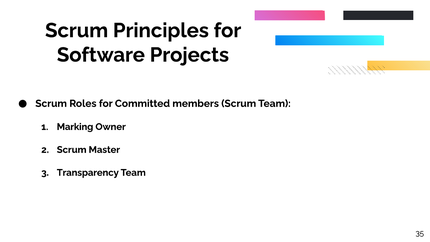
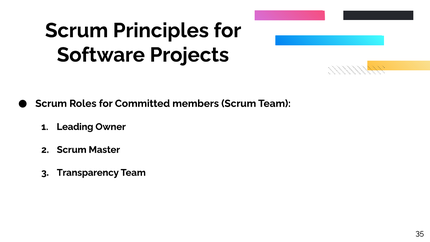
Marking: Marking -> Leading (75, 127)
